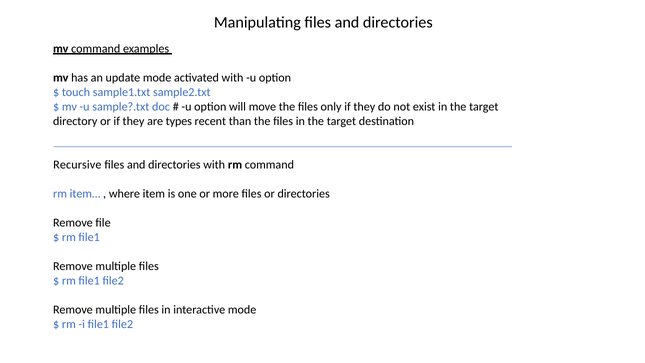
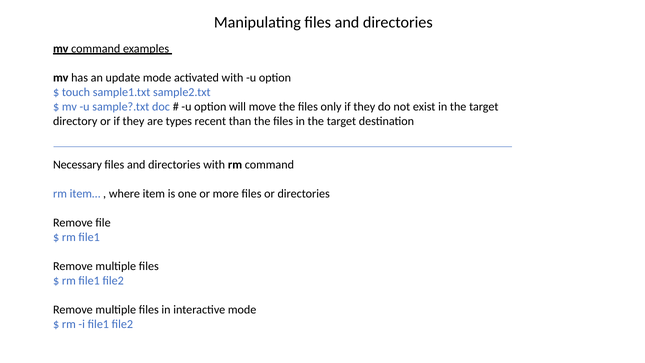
Recursive: Recursive -> Necessary (77, 165)
